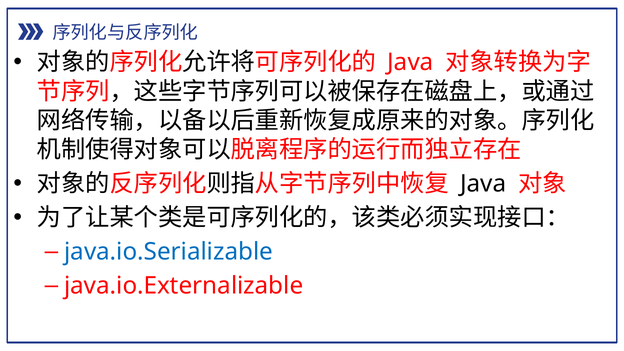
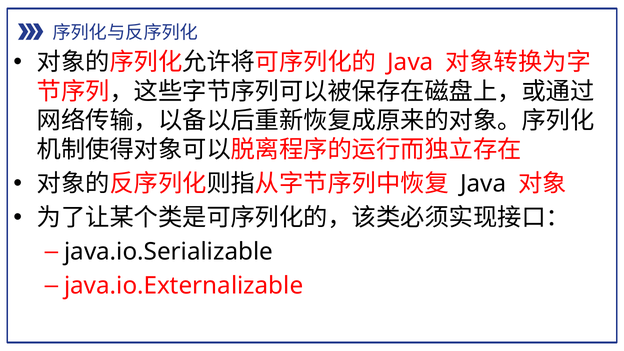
java.io.Serializable colour: blue -> black (169, 252)
